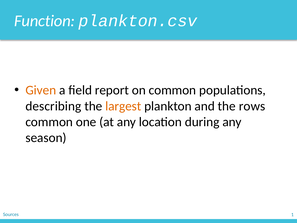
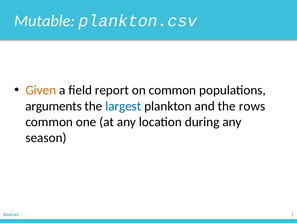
Function: Function -> Mutable (44, 21)
describing: describing -> arguments (54, 106)
largest colour: orange -> blue (123, 106)
